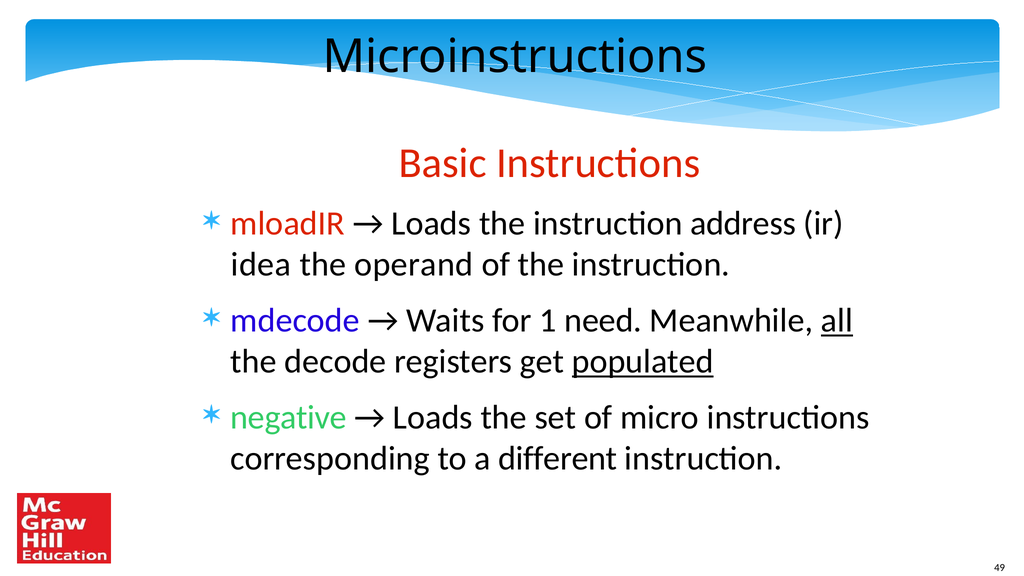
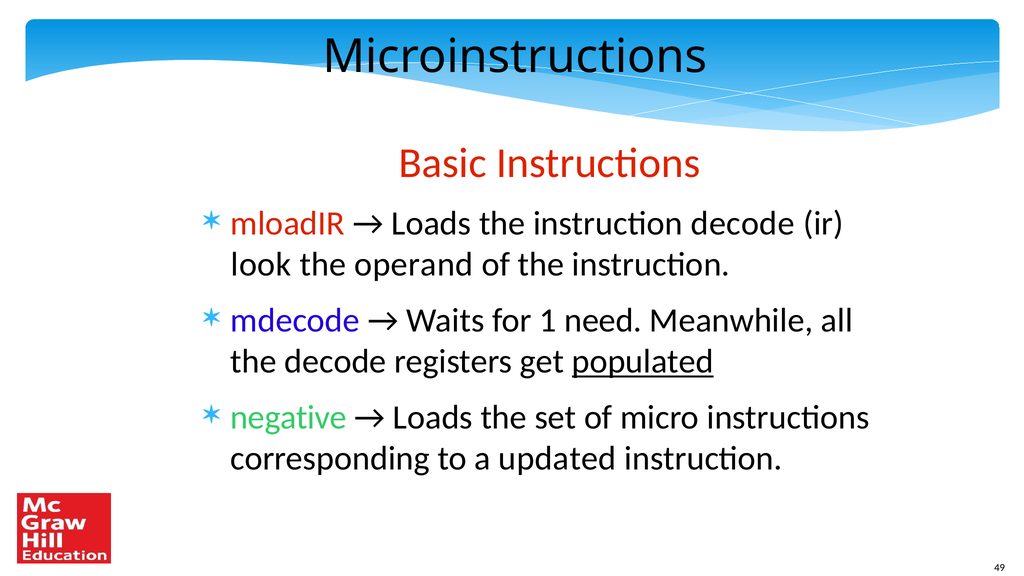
instruction address: address -> decode (743, 224)
idea: idea -> look (261, 265)
all underline: present -> none (837, 321)
different: different -> updated (557, 459)
